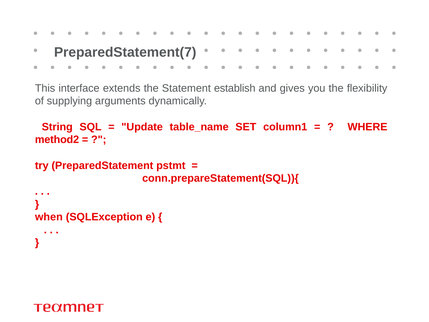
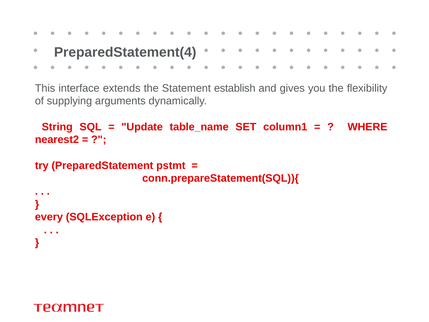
PreparedStatement(7: PreparedStatement(7 -> PreparedStatement(4 (125, 52)
method2: method2 -> nearest2 (57, 140)
when: when -> every (49, 217)
